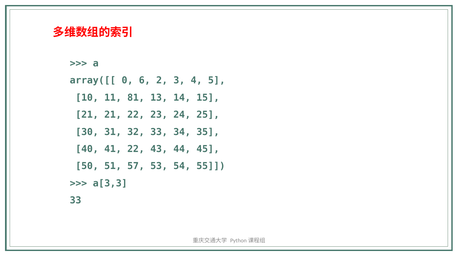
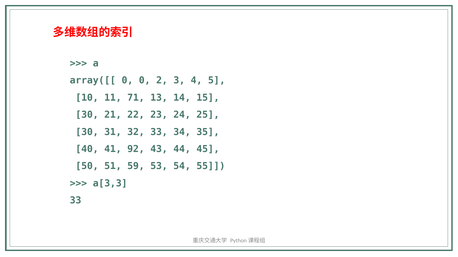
0 6: 6 -> 0 (145, 81)
81: 81 -> 71 (136, 98)
21: 21 -> 30 (87, 115)
41 22: 22 -> 92 (136, 149)
57: 57 -> 59 (136, 167)
